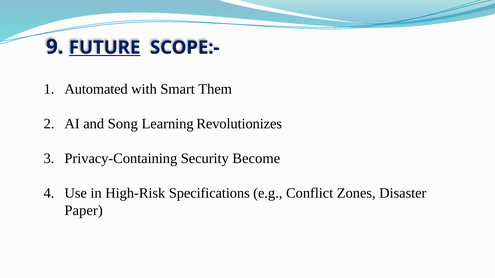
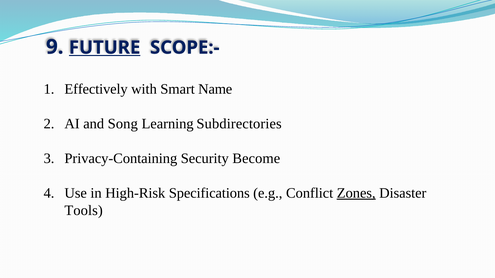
Automated: Automated -> Effectively (96, 89)
Them: Them -> Name (215, 89)
Revolutionizes: Revolutionizes -> Subdirectories (239, 124)
Zones underline: none -> present (356, 193)
Paper: Paper -> Tools (84, 211)
